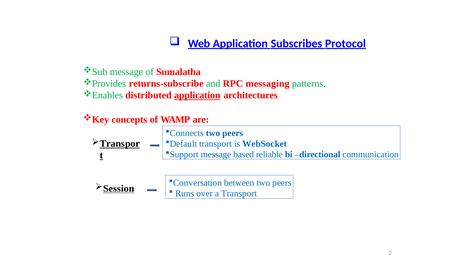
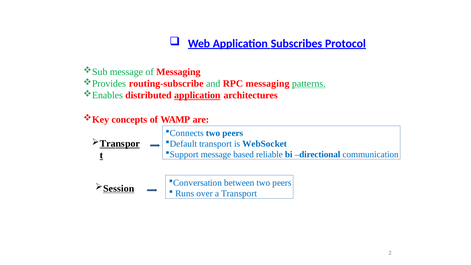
of Sumalatha: Sumalatha -> Messaging (178, 72)
returns-subscribe: returns-subscribe -> routing-subscribe (166, 84)
patterns underline: none -> present (309, 84)
